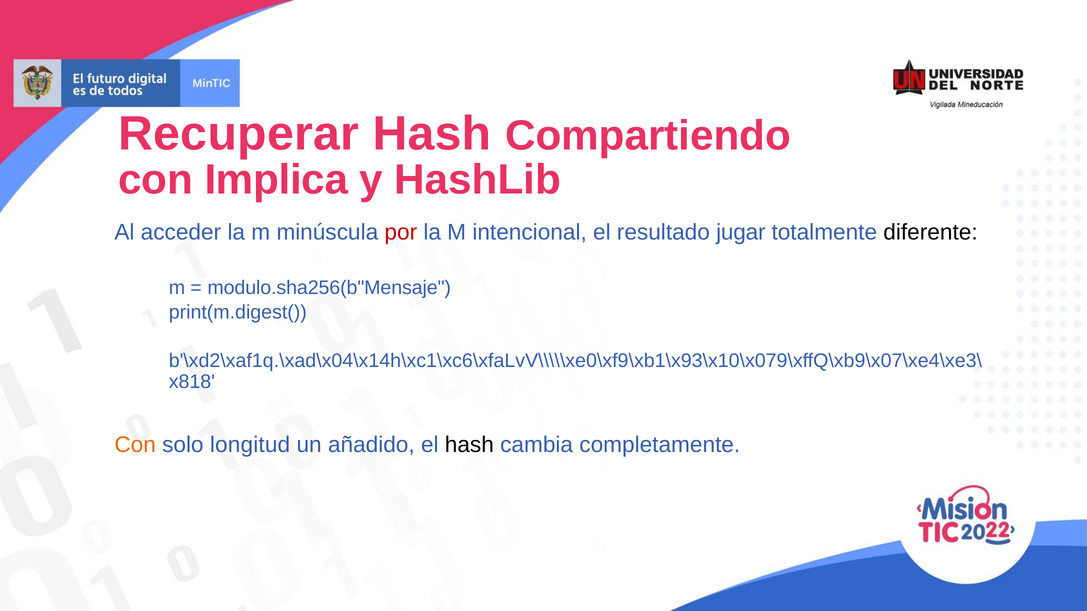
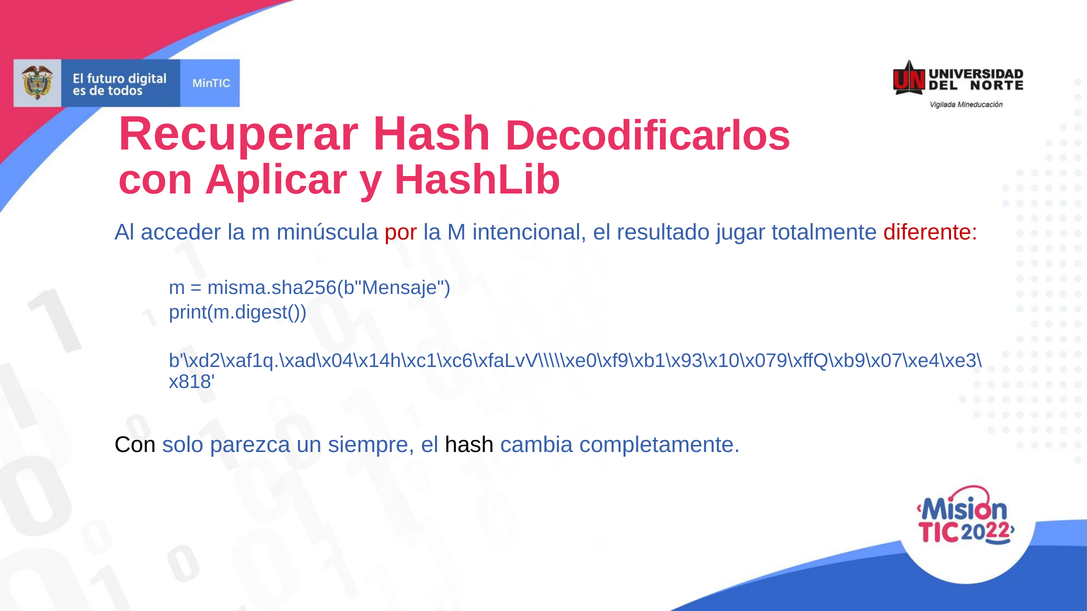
Compartiendo: Compartiendo -> Decodificarlos (648, 136)
Implica: Implica -> Aplicar (276, 180)
diferente colour: black -> red (931, 232)
modulo.sha256(b"Mensaje: modulo.sha256(b"Mensaje -> misma.sha256(b"Mensaje (329, 288)
Con colour: orange -> black (135, 445)
longitud: longitud -> parezca (250, 445)
añadido: añadido -> siempre (371, 445)
